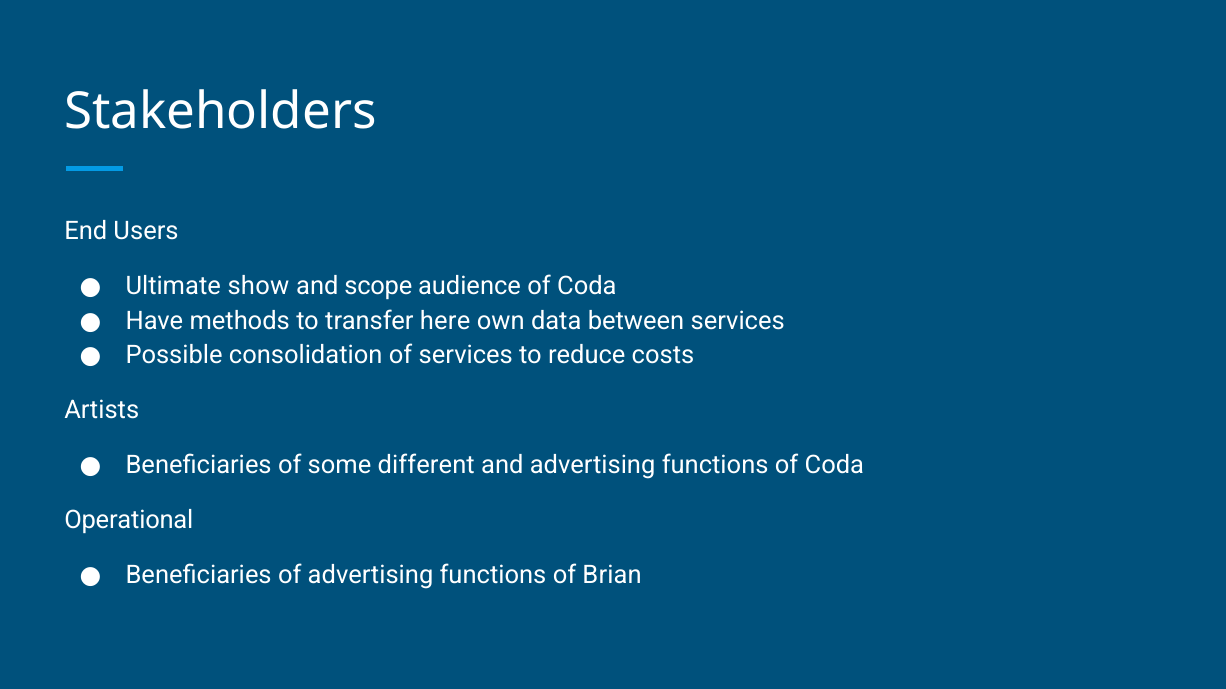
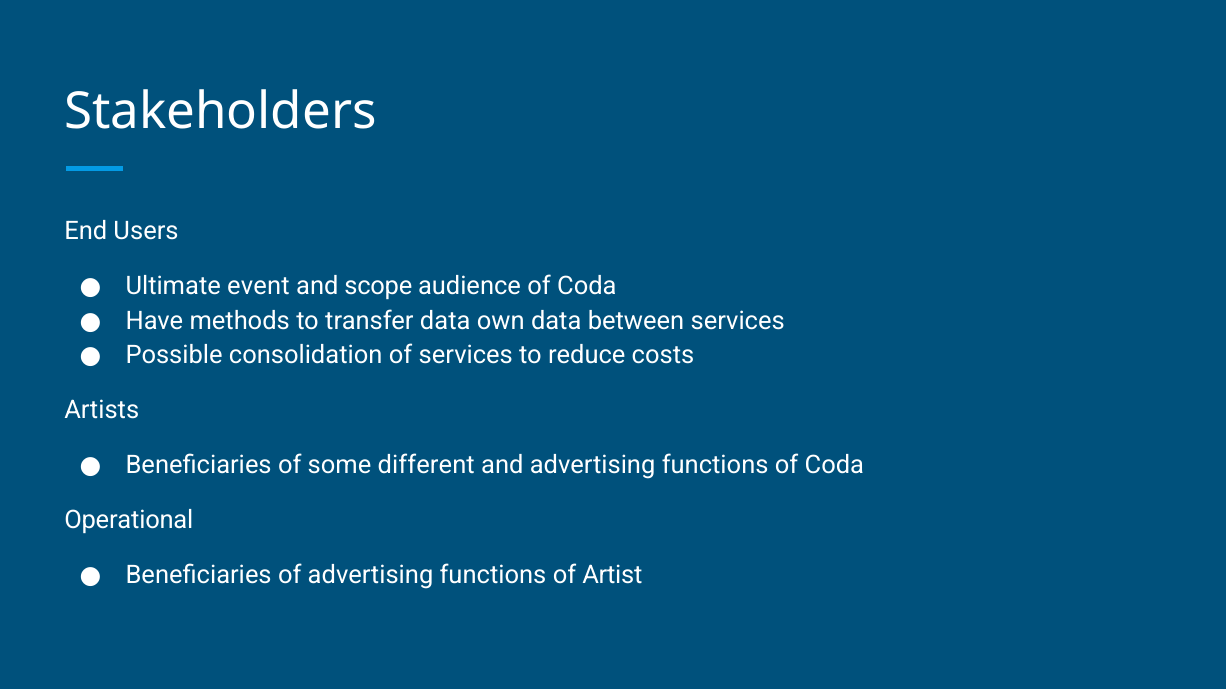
show: show -> event (258, 287)
transfer here: here -> data (445, 321)
Brian: Brian -> Artist (612, 575)
